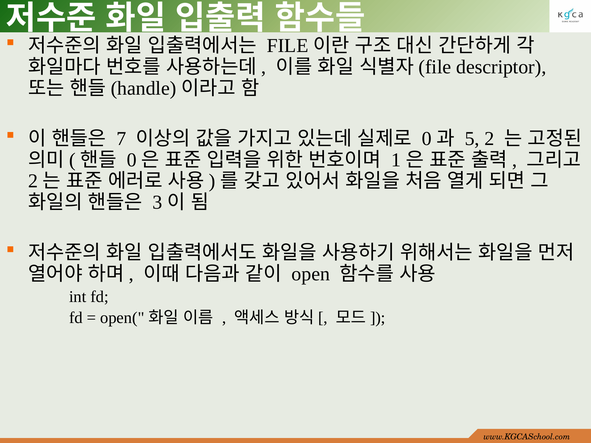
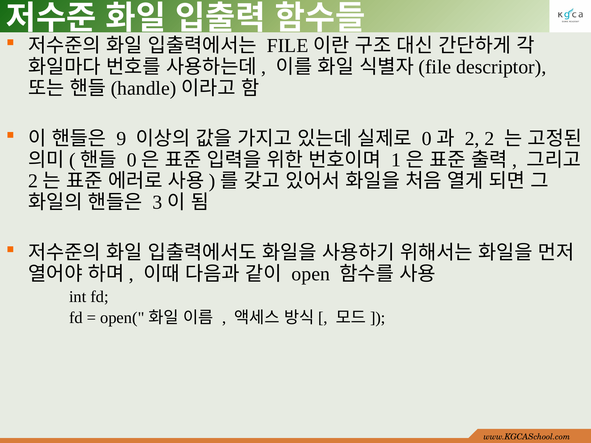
7: 7 -> 9 (121, 139)
5: 5 -> 2 (472, 139)
